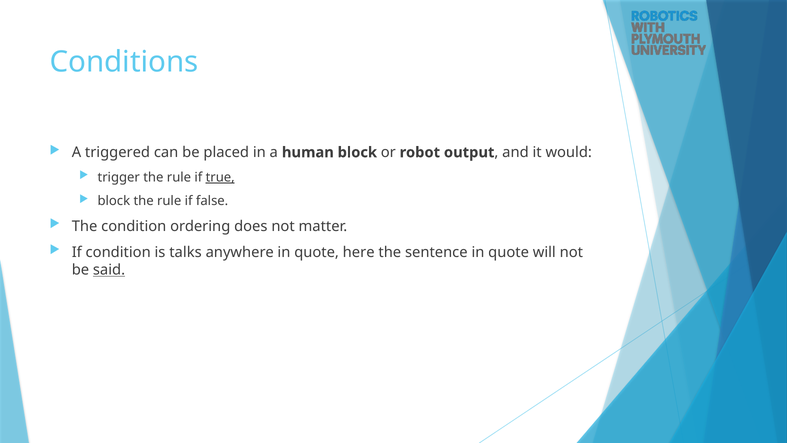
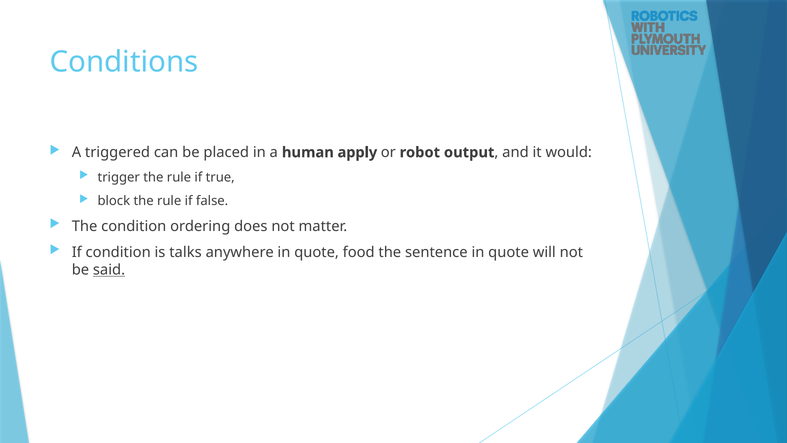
human block: block -> apply (357, 152)
true underline: present -> none (220, 177)
here: here -> food (359, 252)
